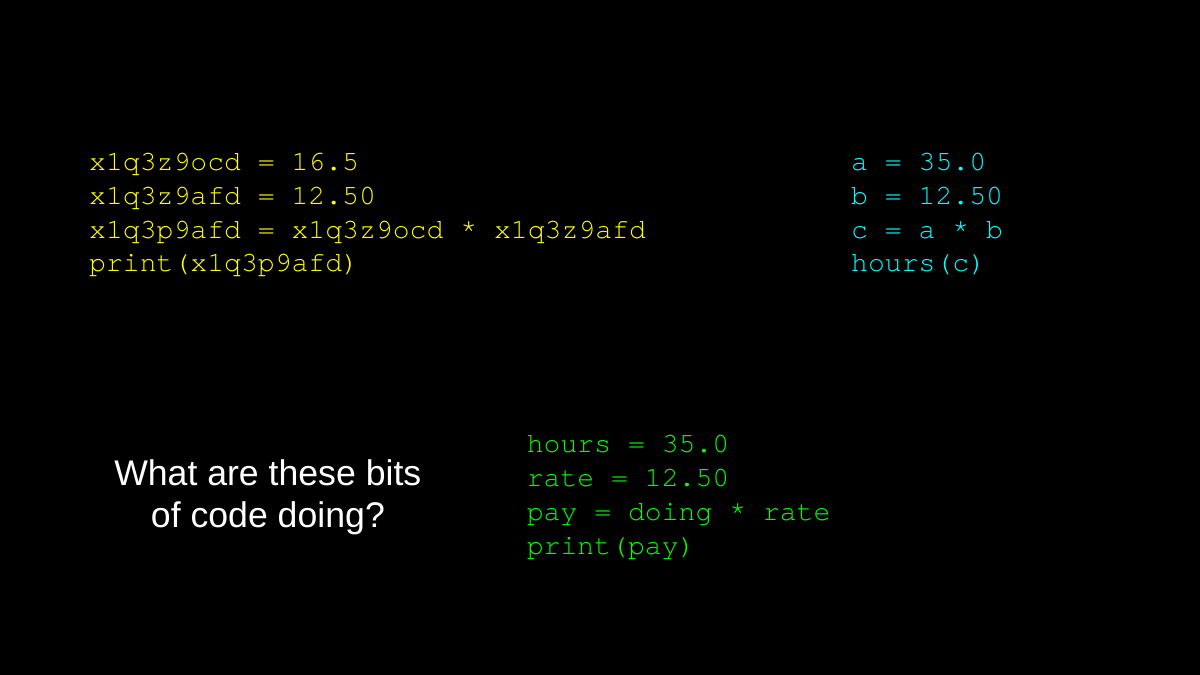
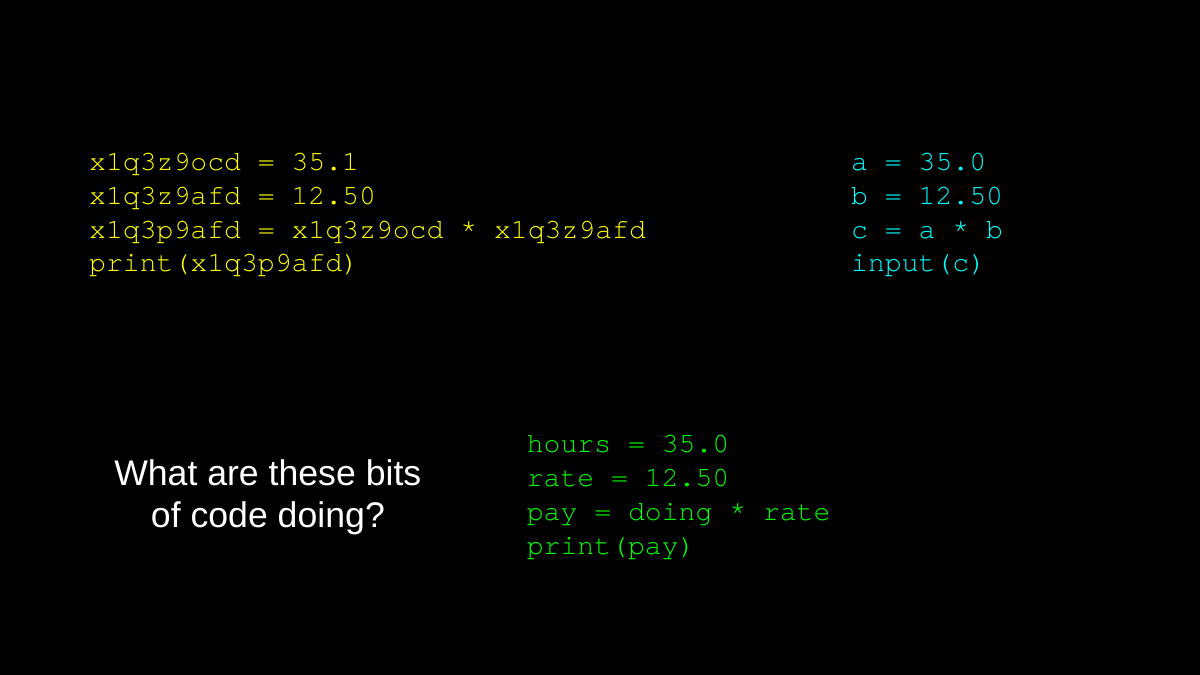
16.5: 16.5 -> 35.1 (325, 161)
hours(c: hours(c -> input(c (919, 263)
